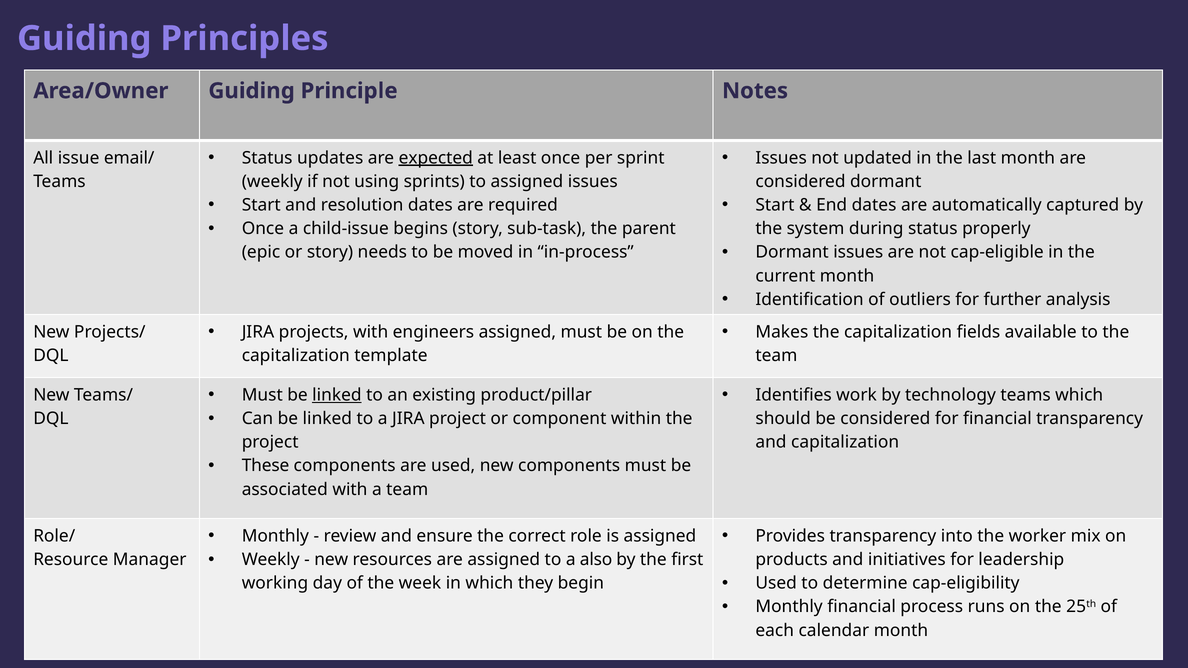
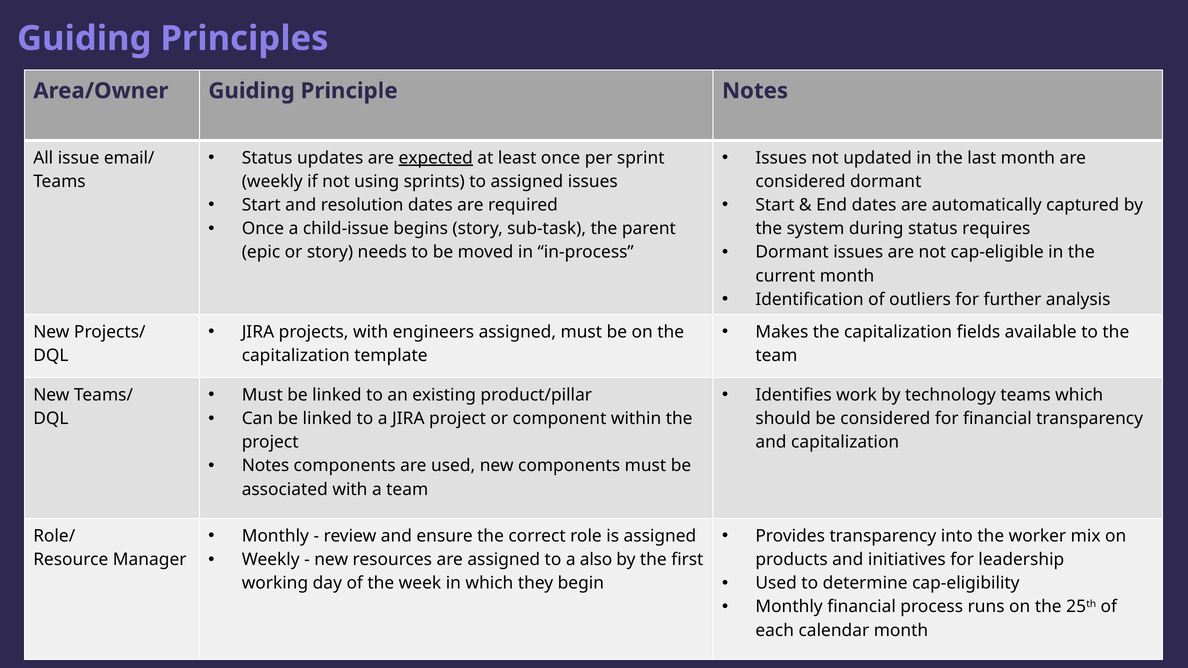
properly: properly -> requires (996, 229)
linked underline: present -> none (337, 395)
These: These -> Notes (266, 466)
